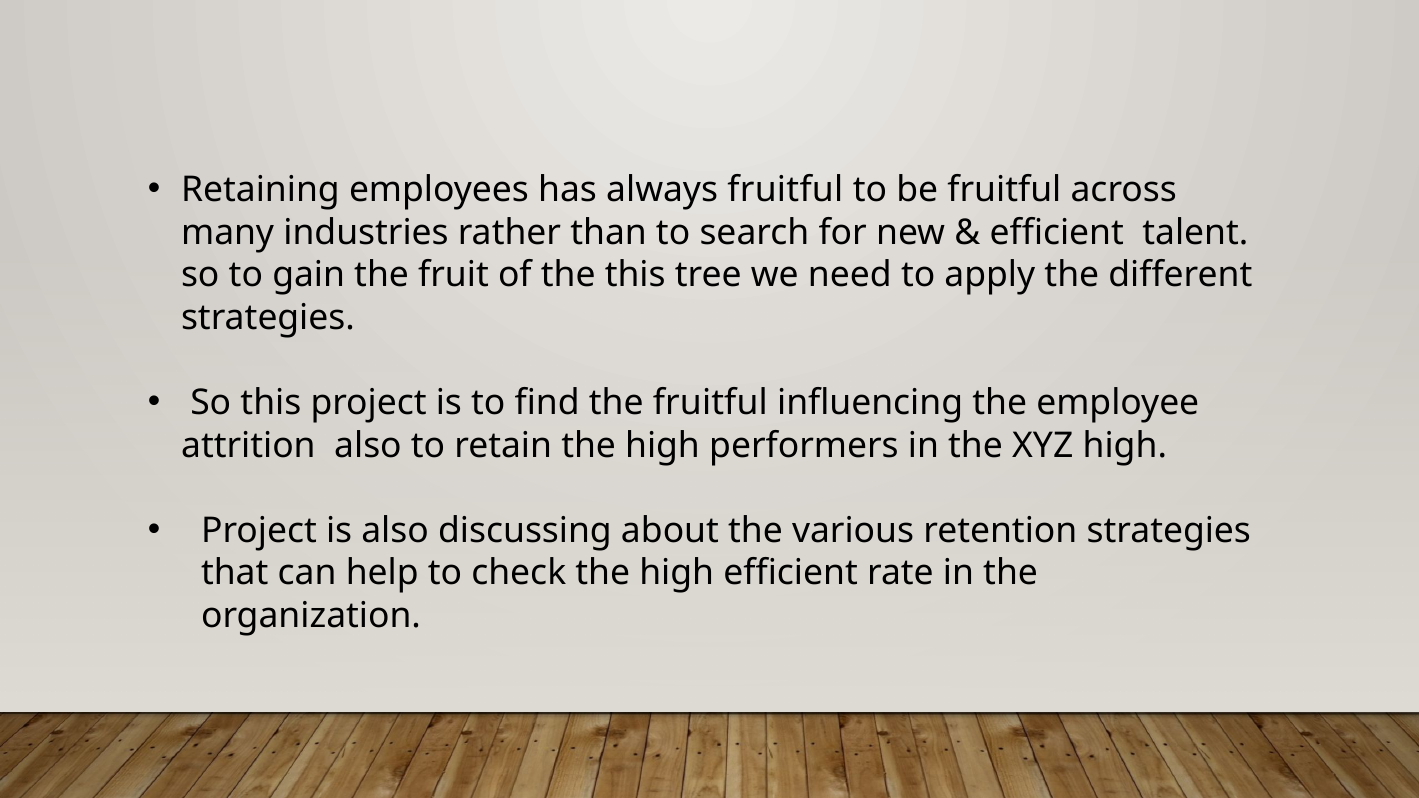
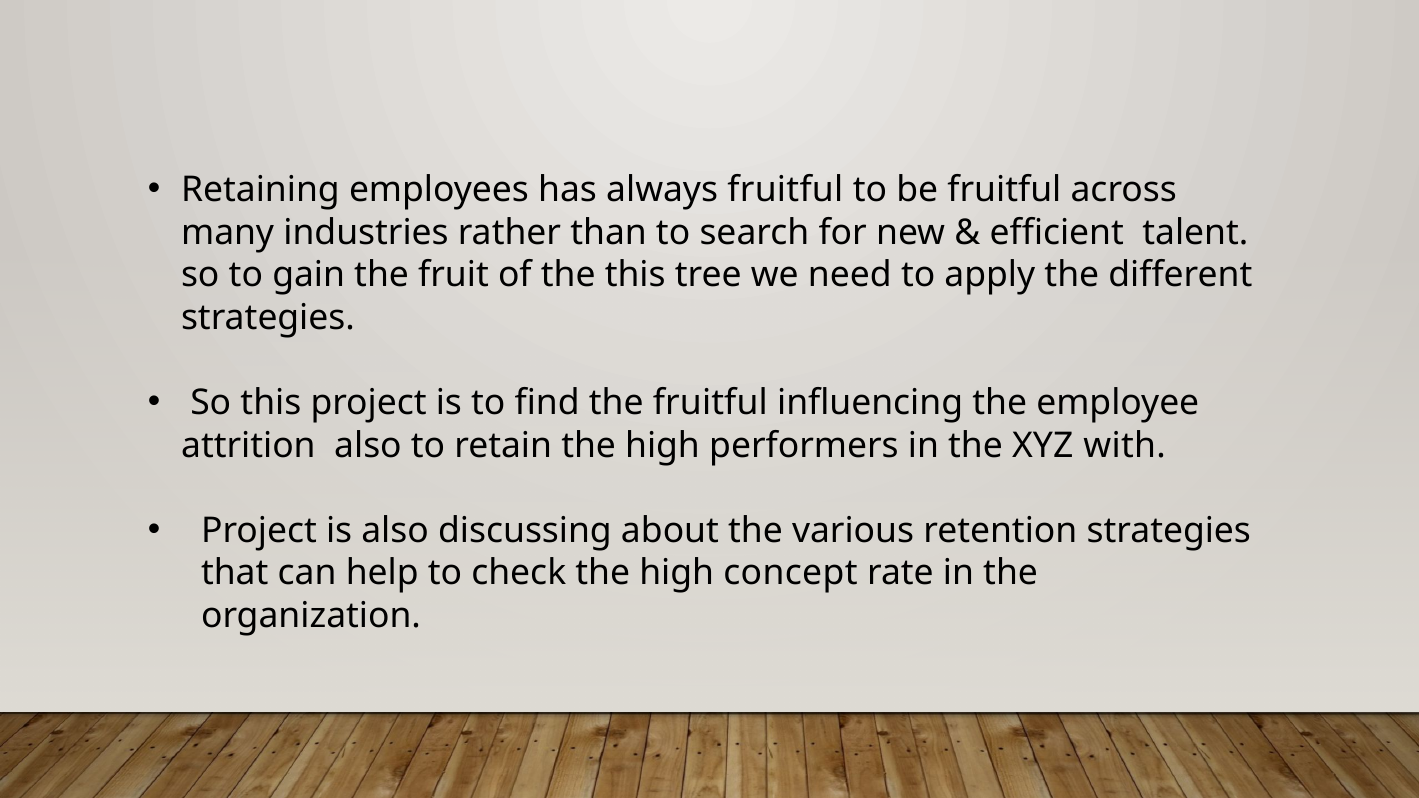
XYZ high: high -> with (1125, 446)
high efficient: efficient -> concept (790, 573)
